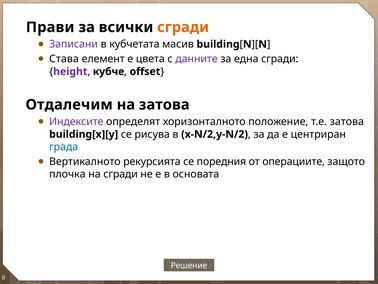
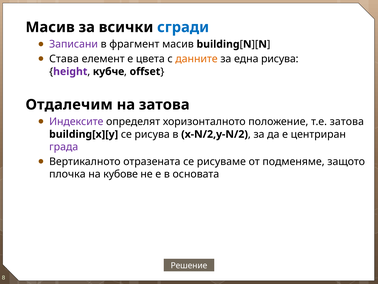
Прави: Прави -> Масив (50, 27)
сгради colour: orange -> blue (183, 27)
кубчетата: кубчетата -> фрагмент (134, 44)
данните colour: purple -> orange (196, 59)
една сгради: сгради -> рисува (280, 59)
града colour: blue -> purple (64, 147)
рекурсията: рекурсията -> отразената (152, 161)
поредния: поредния -> рисуваме (221, 161)
операциите: операциите -> подменяме (294, 161)
на сгради: сгради -> кубове (121, 174)
